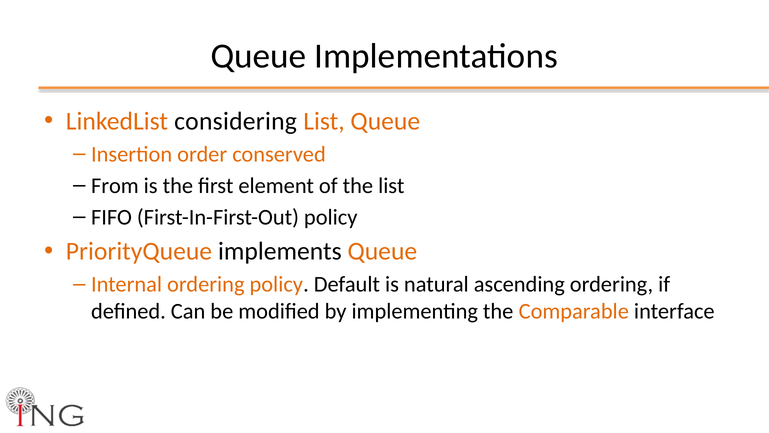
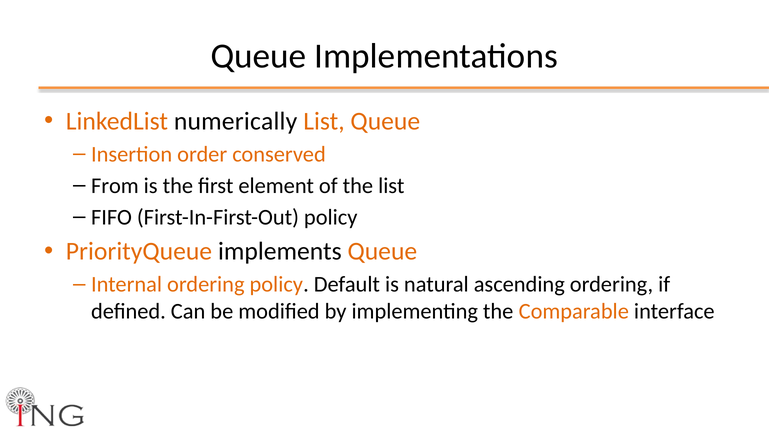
considering: considering -> numerically (236, 121)
